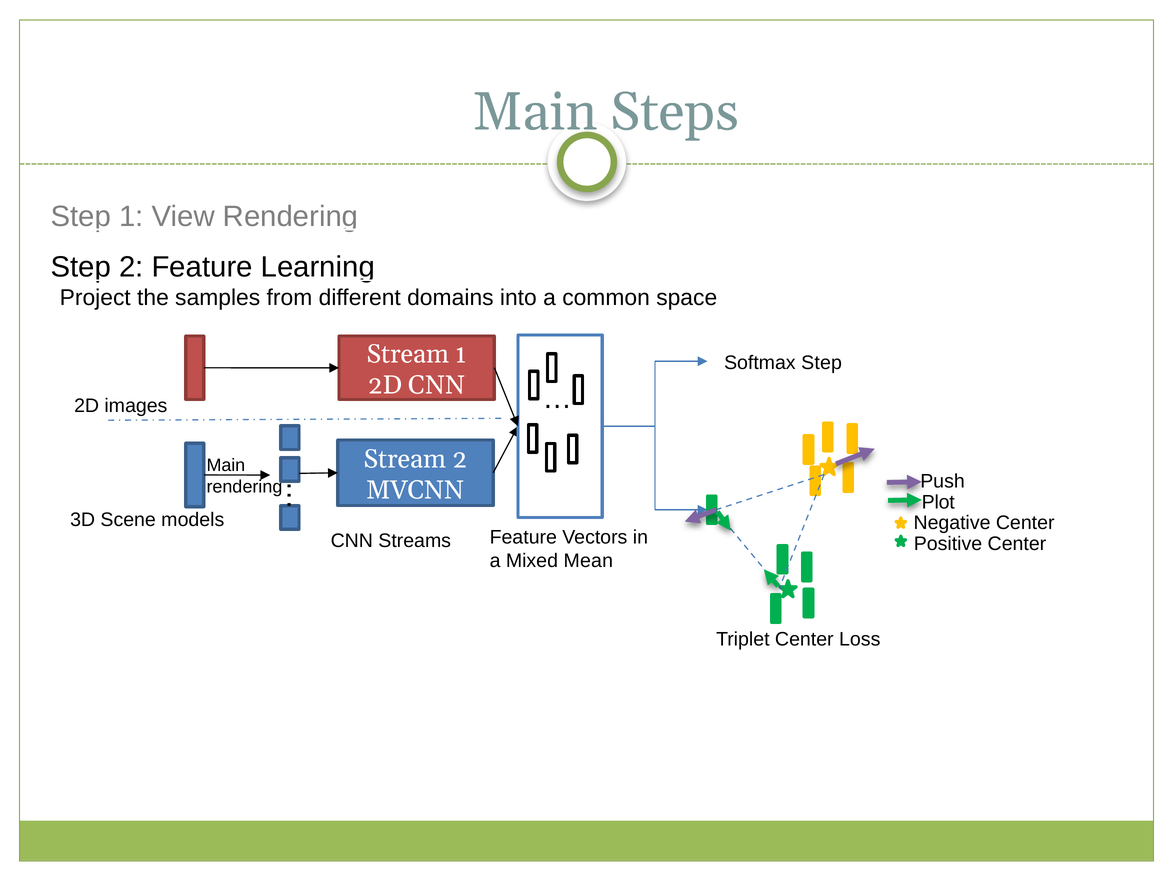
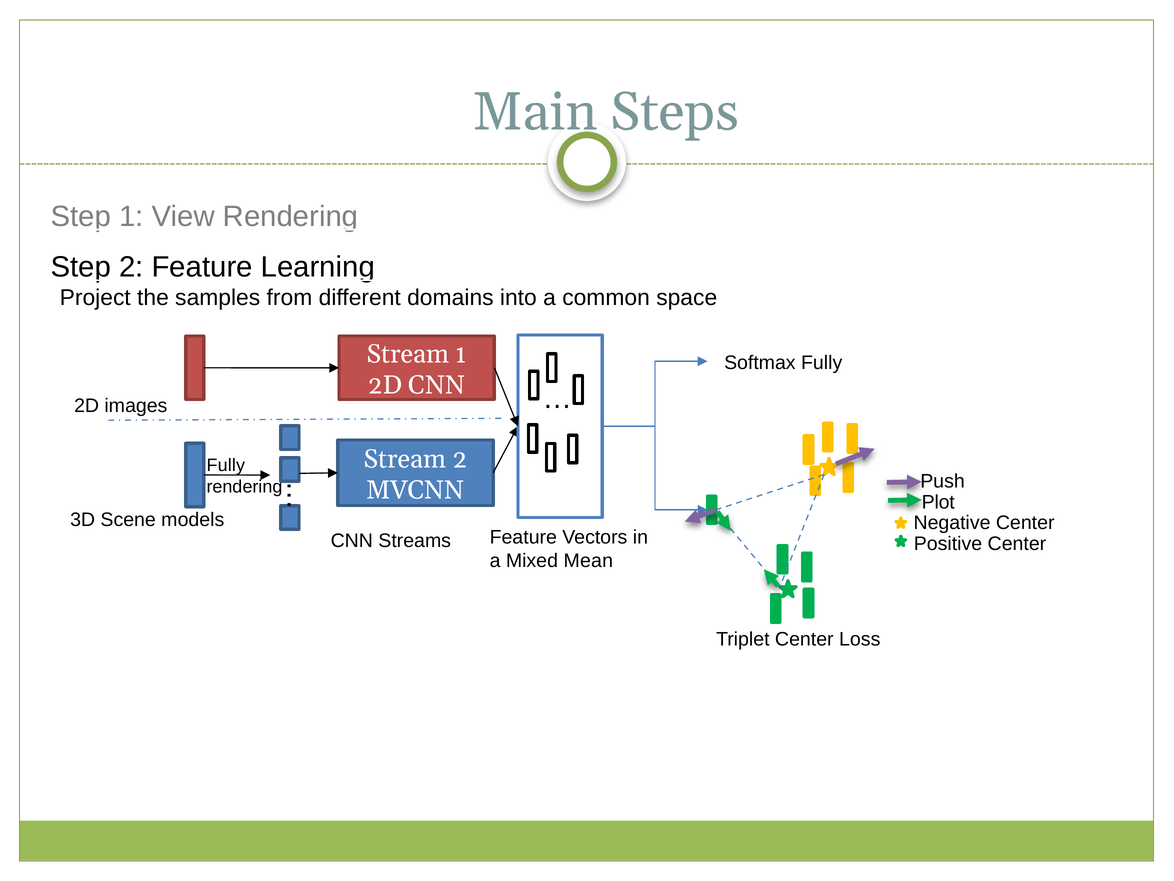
Softmax Step: Step -> Fully (822, 363)
Main: Main -> Fully (226, 465)
